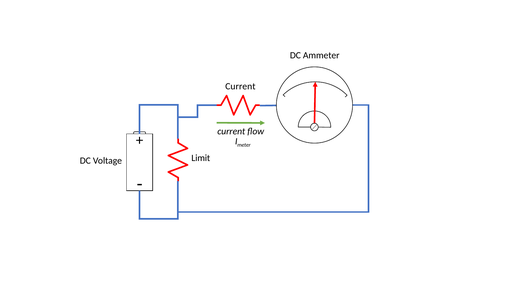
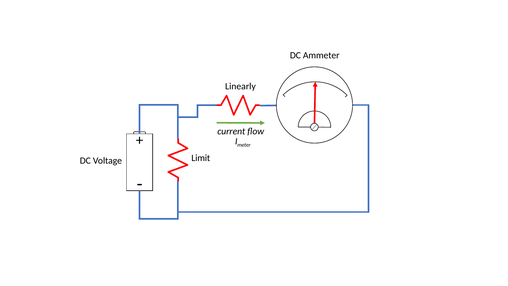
Current: Current -> Linearly (240, 86)
